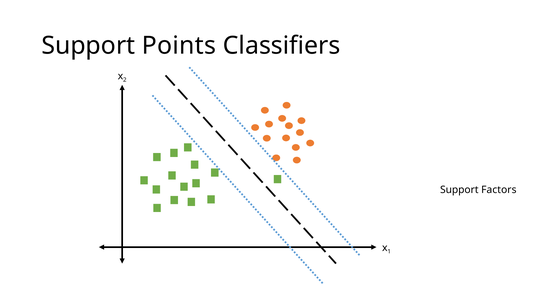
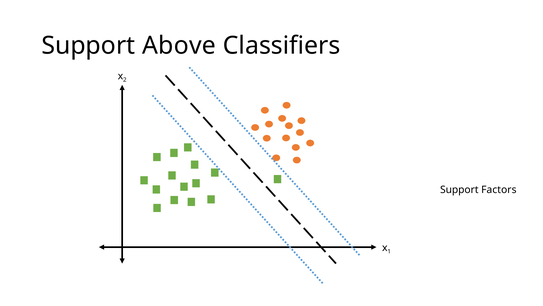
Points: Points -> Above (179, 46)
